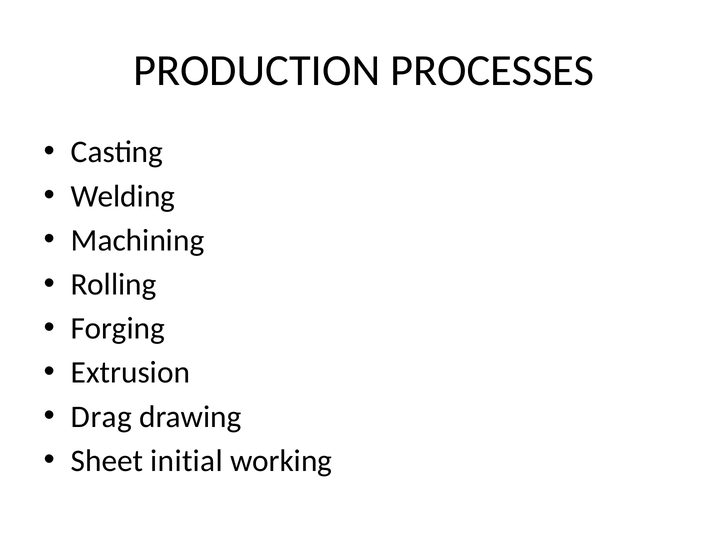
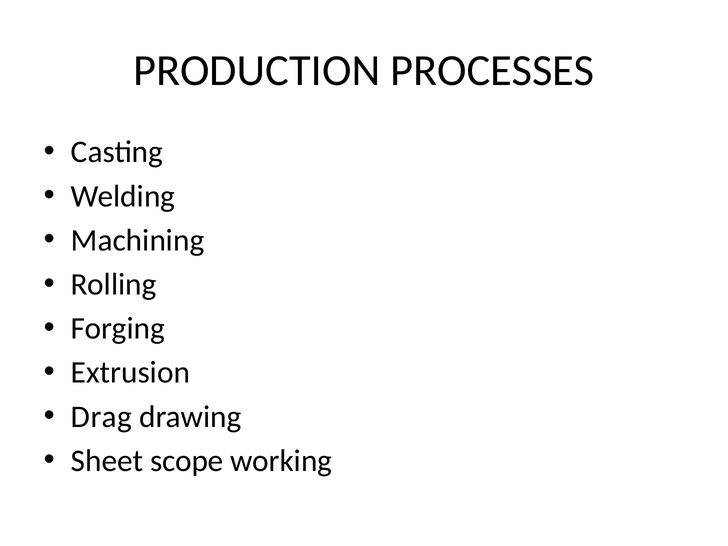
initial: initial -> scope (187, 461)
